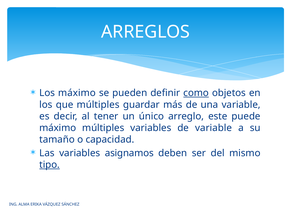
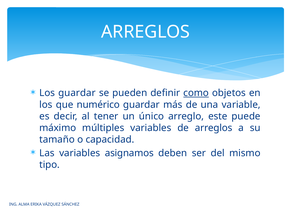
Los máximo: máximo -> guardar (77, 93)
que múltiples: múltiples -> numérico (98, 105)
de variable: variable -> arreglos (214, 128)
tipo underline: present -> none (50, 165)
